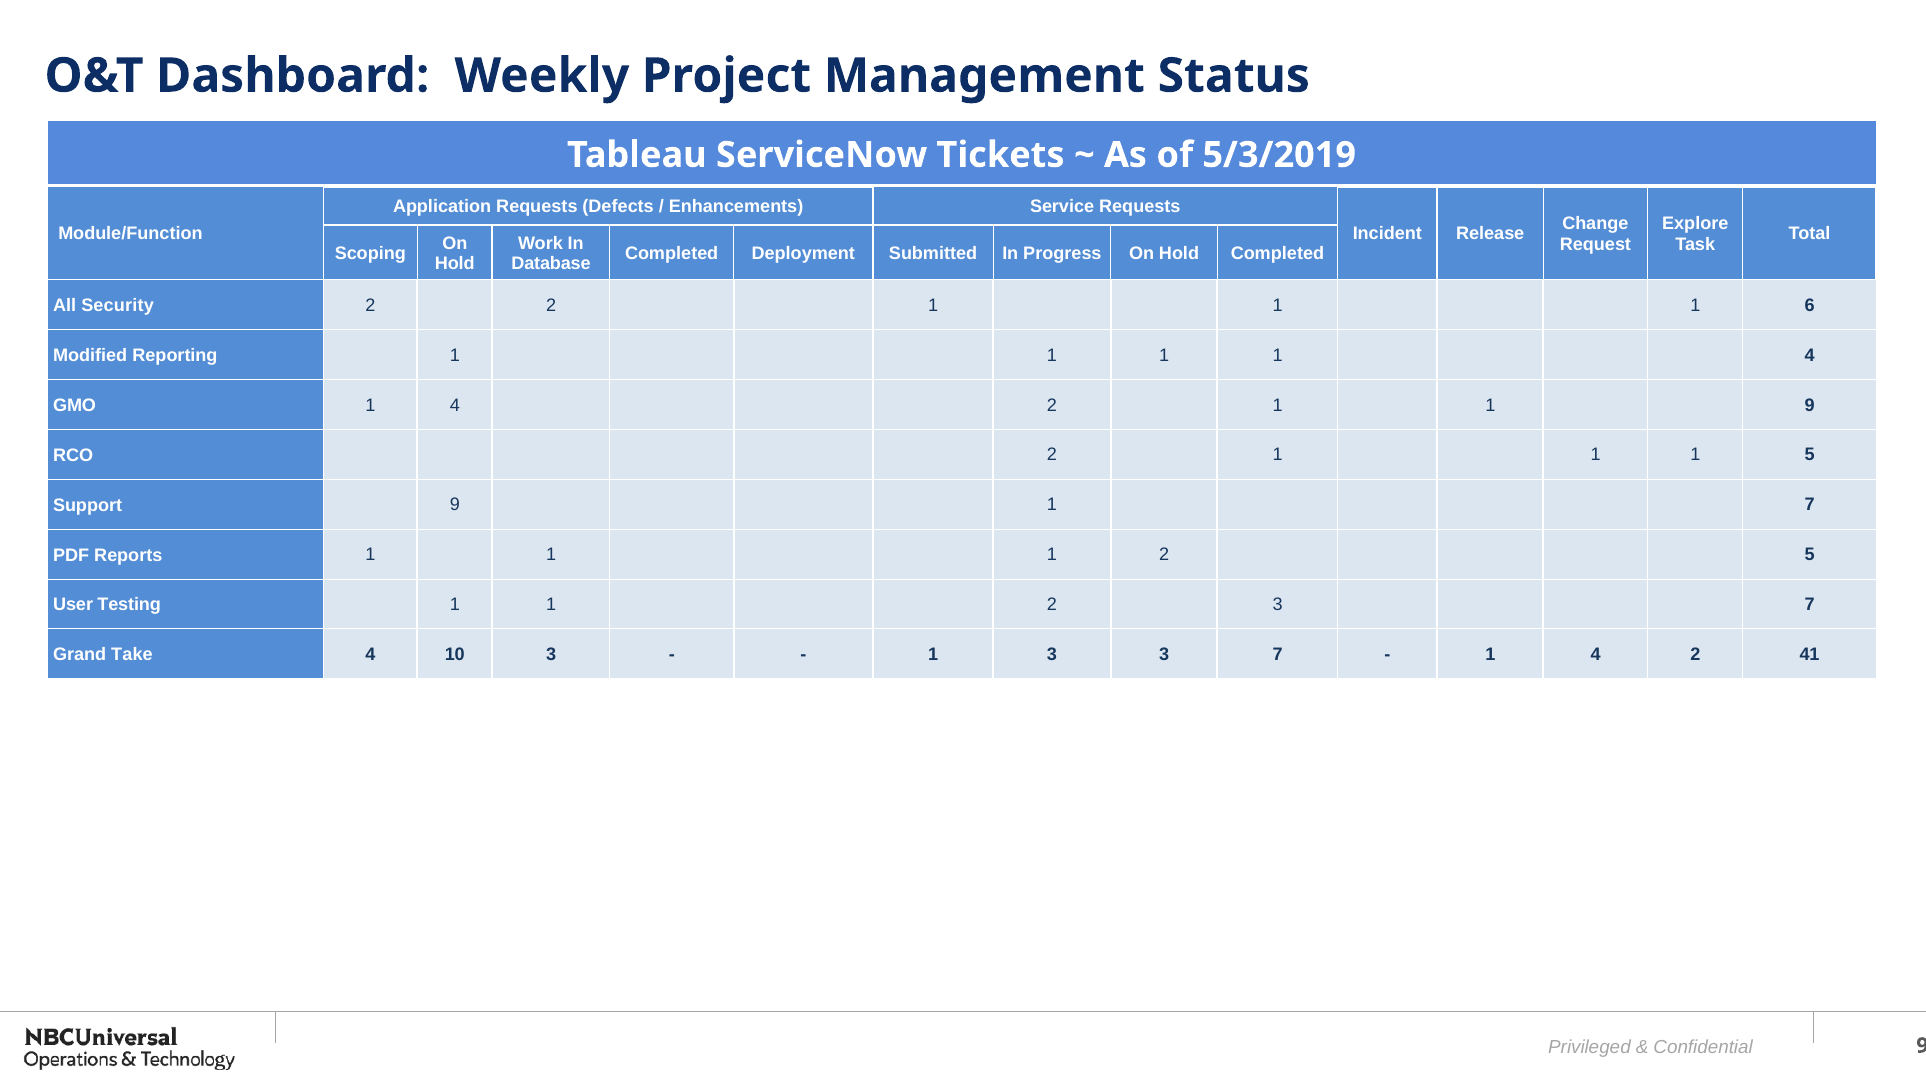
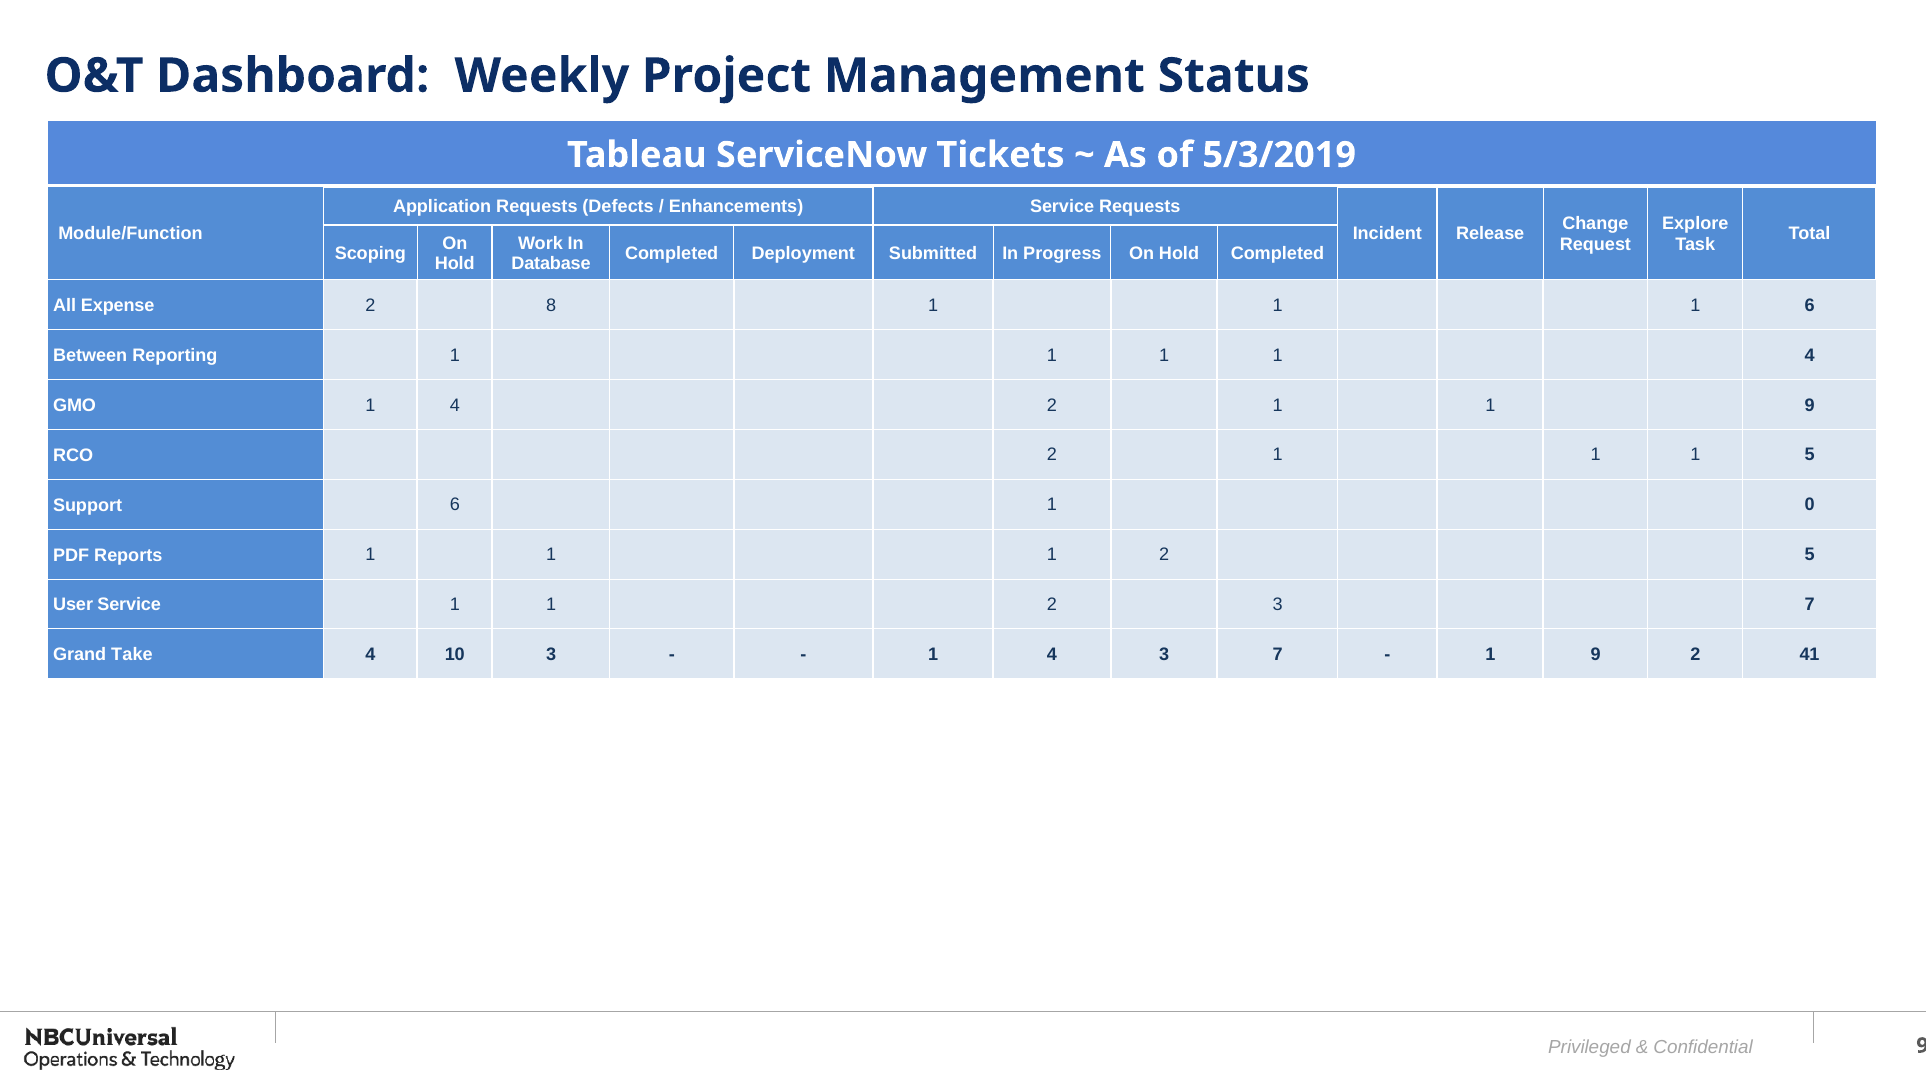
Security: Security -> Expense (118, 306)
2 2: 2 -> 8 (551, 305)
Modified: Modified -> Between (90, 355)
Support 9: 9 -> 6 (455, 505)
1 7: 7 -> 0 (1810, 505)
User Testing: Testing -> Service (129, 605)
3: 3 -> 4 (1052, 655)
4: 4 -> 9 (1596, 655)
